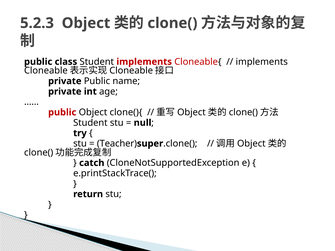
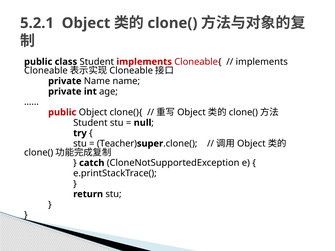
5.2.3: 5.2.3 -> 5.2.1 (37, 23)
private Public: Public -> Name (97, 81)
